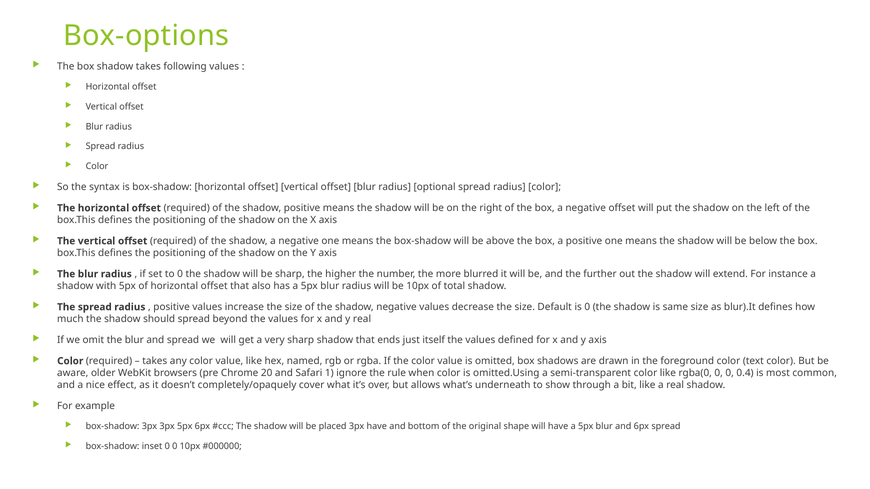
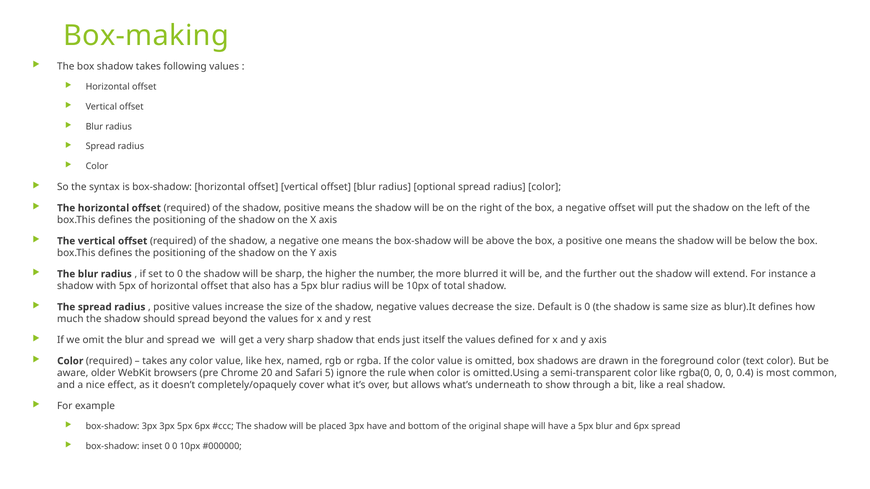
Box-options: Box-options -> Box-making (146, 36)
y real: real -> rest (362, 319)
1: 1 -> 5 (329, 373)
